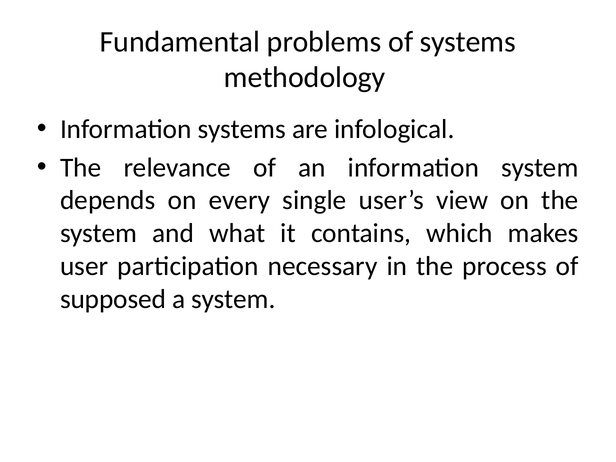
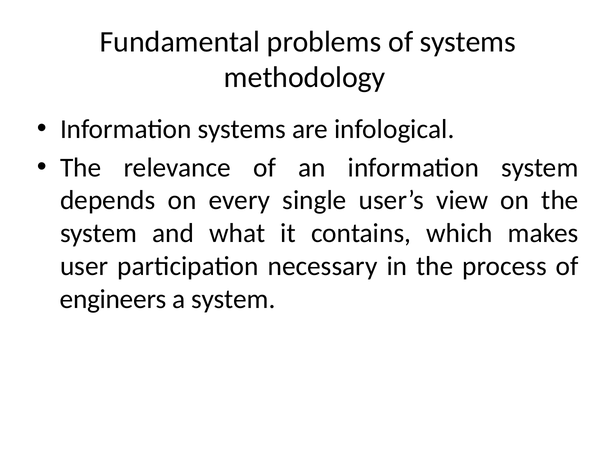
supposed: supposed -> engineers (113, 299)
